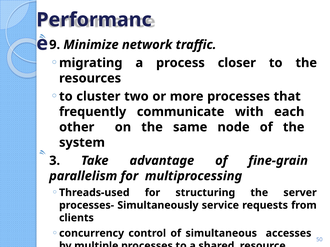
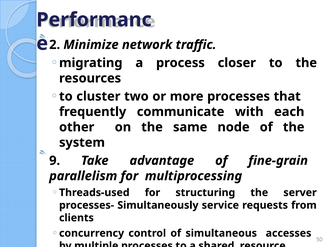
9: 9 -> 2 (55, 45)
3: 3 -> 9 (55, 161)
